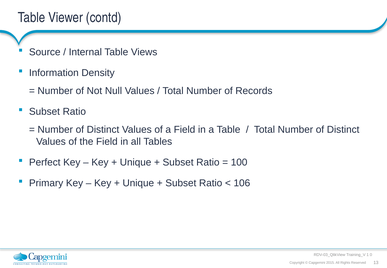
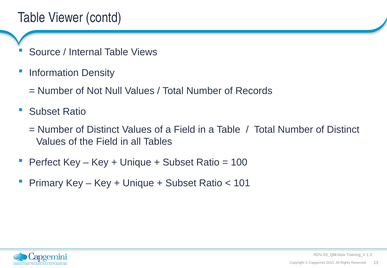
106: 106 -> 101 (242, 183)
